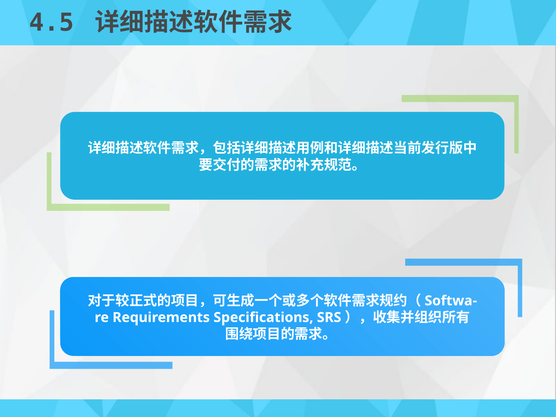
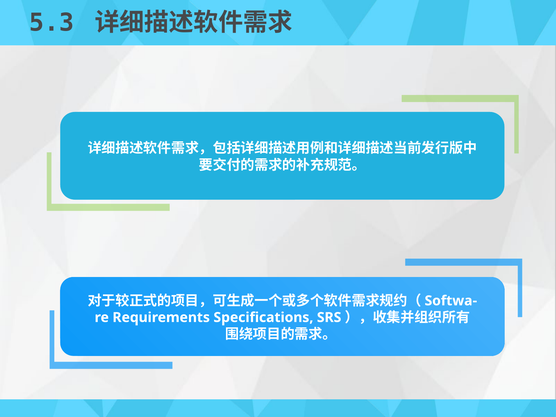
4.5: 4.5 -> 5.3 (52, 23)
